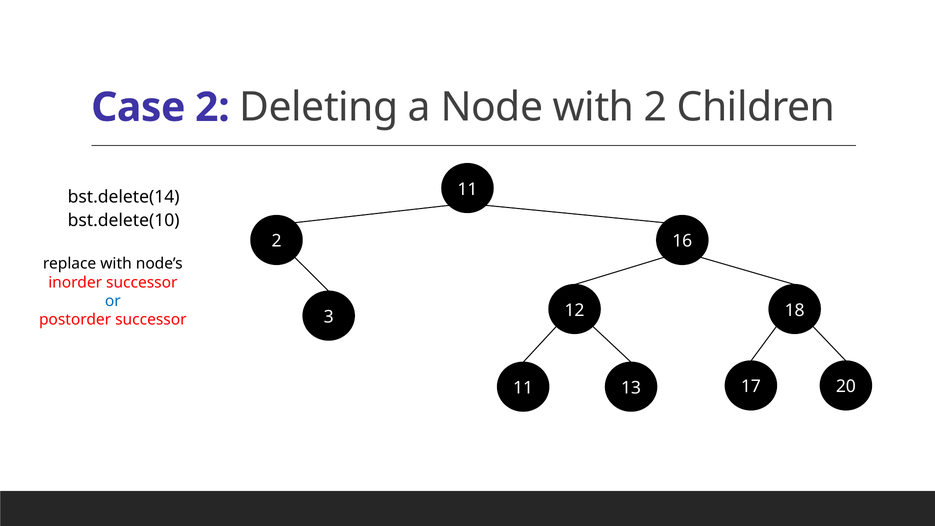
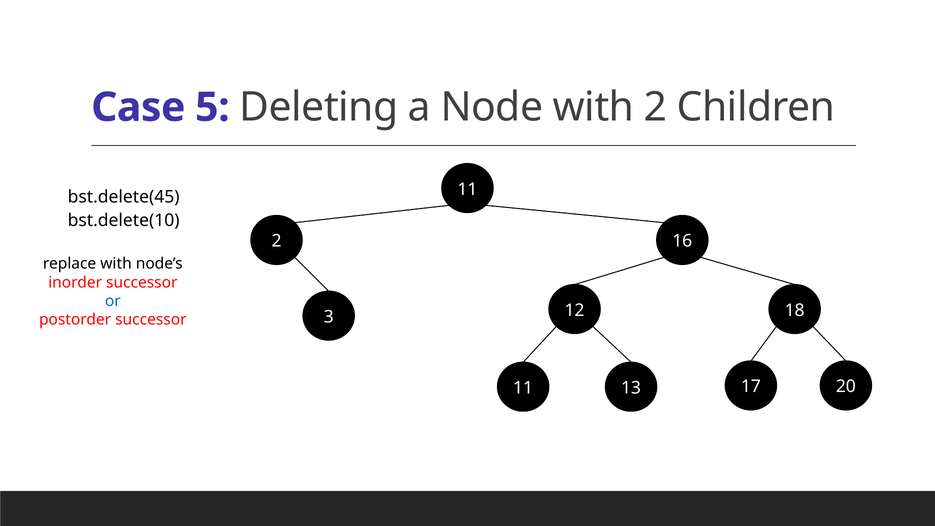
Case 2: 2 -> 5 (212, 107)
bst.delete(14: bst.delete(14 -> bst.delete(45 (124, 197)
